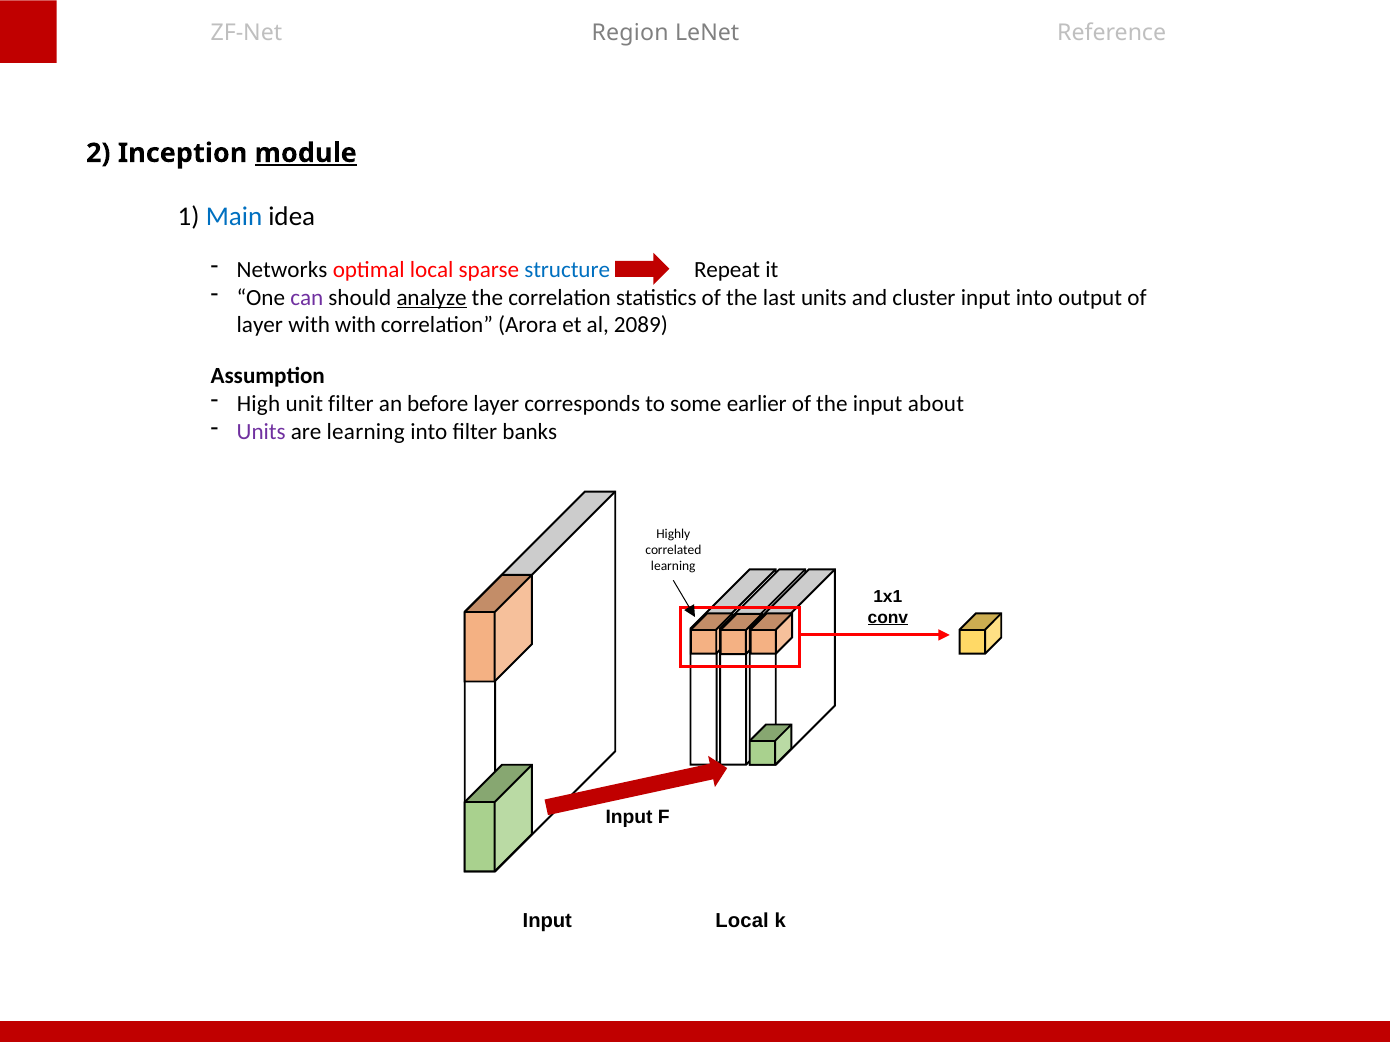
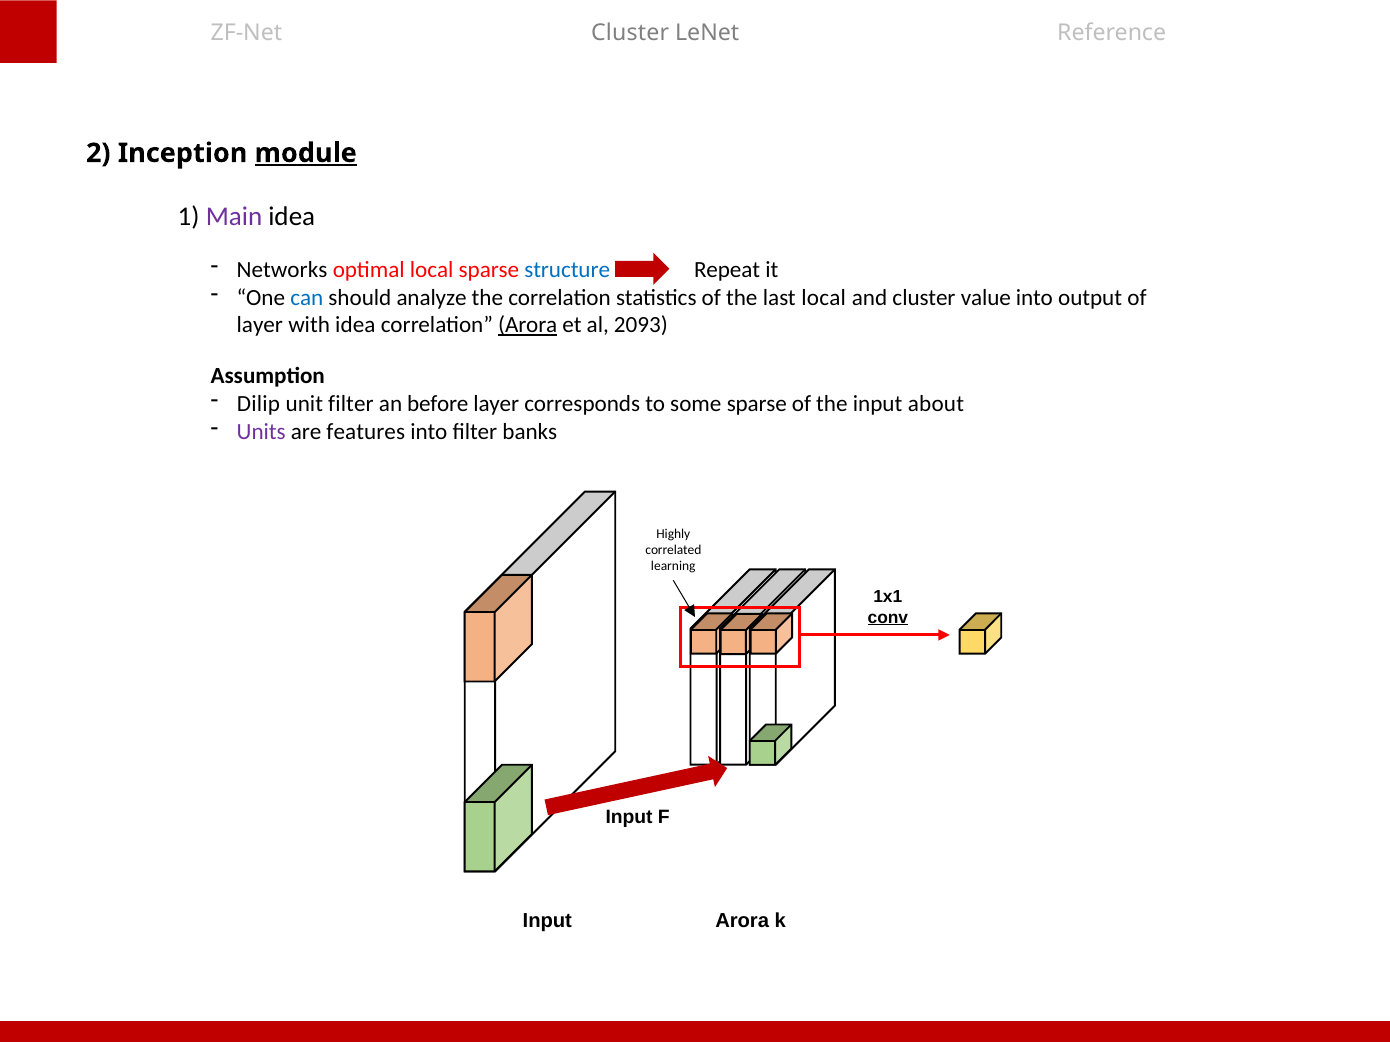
Region: Region -> Cluster (630, 33)
Main colour: blue -> purple (234, 217)
can colour: purple -> blue (307, 298)
analyze underline: present -> none (432, 298)
last units: units -> local (824, 298)
cluster input: input -> value (986, 298)
with with: with -> idea (355, 325)
Arora underline: none -> present (528, 325)
2089: 2089 -> 2093 (641, 325)
High: High -> Dilip (258, 404)
some earlier: earlier -> sparse (757, 404)
are learning: learning -> features (366, 432)
Input Local: Local -> Arora (742, 921)
